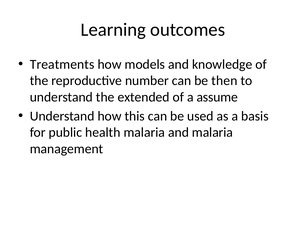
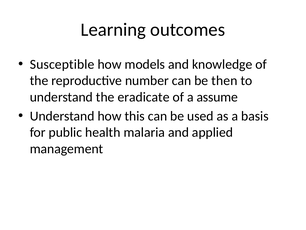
Treatments: Treatments -> Susceptible (62, 64)
extended: extended -> eradicate (144, 97)
and malaria: malaria -> applied (212, 132)
